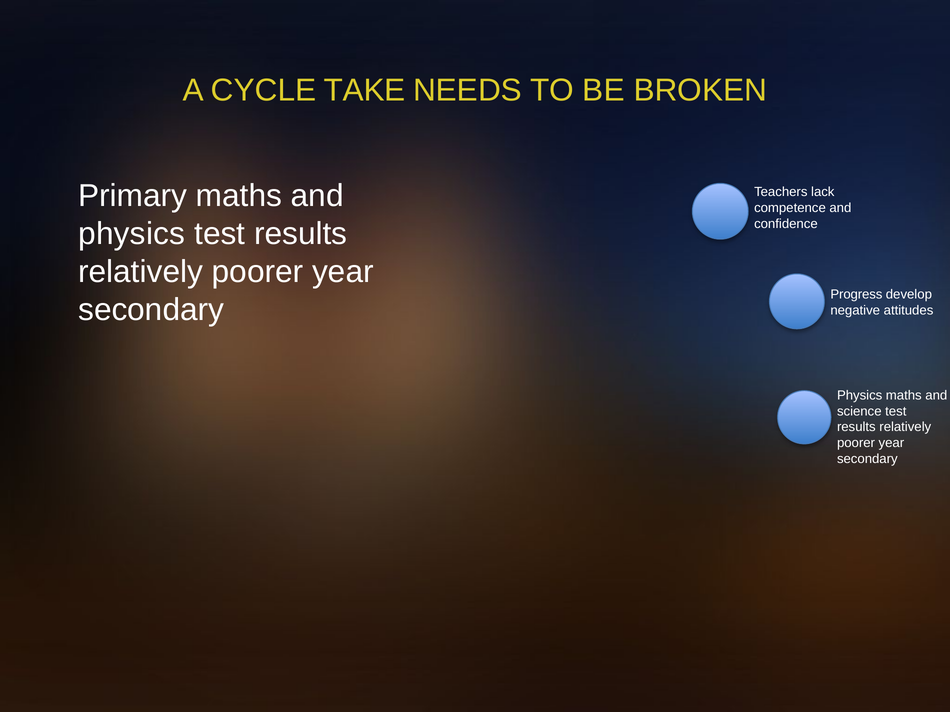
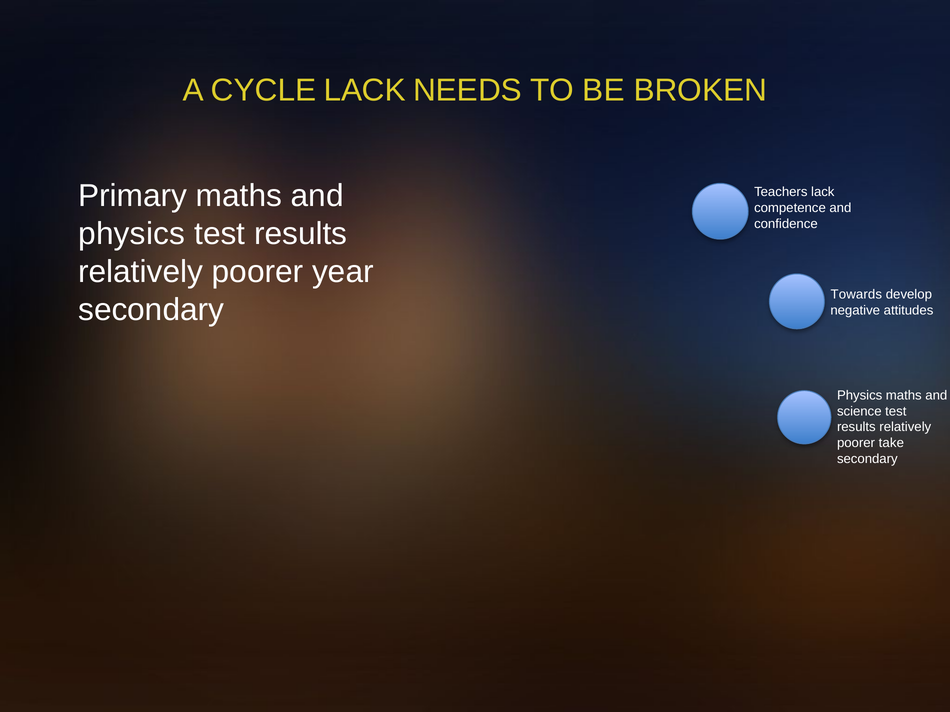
CYCLE TAKE: TAKE -> LACK (365, 90)
Progress: Progress -> Towards (856, 295)
year: year -> take (891, 443)
